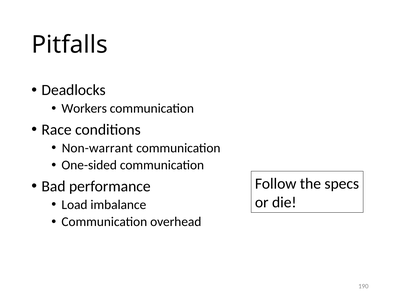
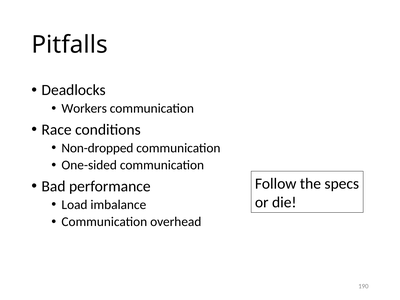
Non-warrant: Non-warrant -> Non-dropped (97, 148)
